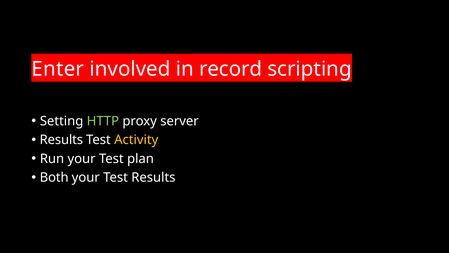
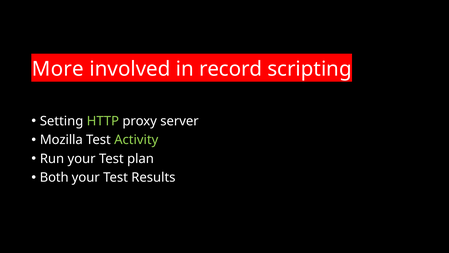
Enter: Enter -> More (58, 69)
Results: Results -> Mozilla (61, 140)
Activity colour: yellow -> light green (136, 140)
